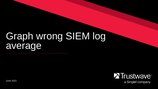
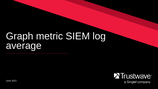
wrong: wrong -> metric (50, 36)
